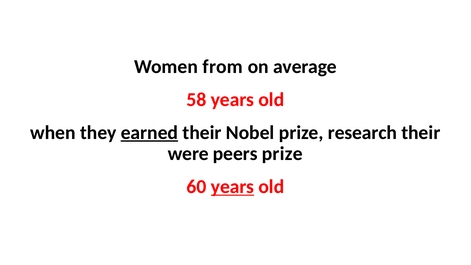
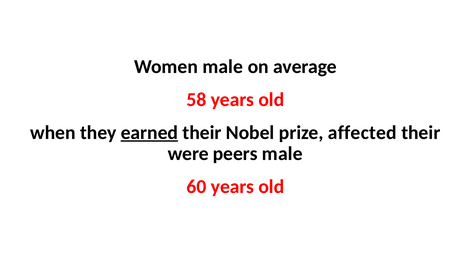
Women from: from -> male (223, 67)
research: research -> affected (362, 133)
peers prize: prize -> male (282, 154)
years underline: present -> none (232, 187)
